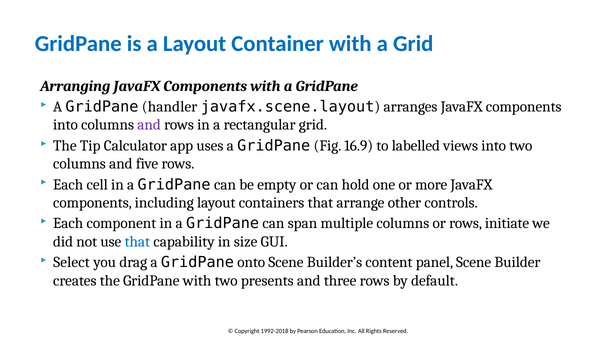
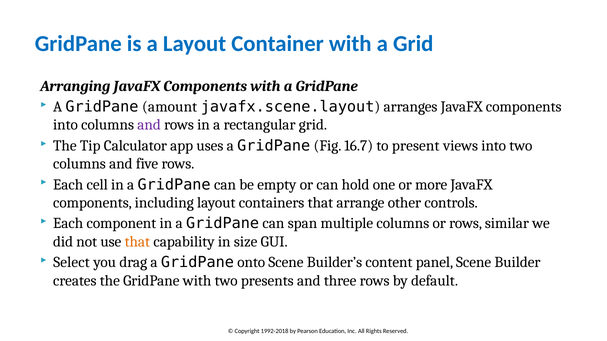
handler: handler -> amount (170, 107)
16.9: 16.9 -> 16.7 (359, 146)
labelled: labelled -> present (416, 146)
initiate: initiate -> similar (507, 224)
that colour: blue -> orange (137, 242)
